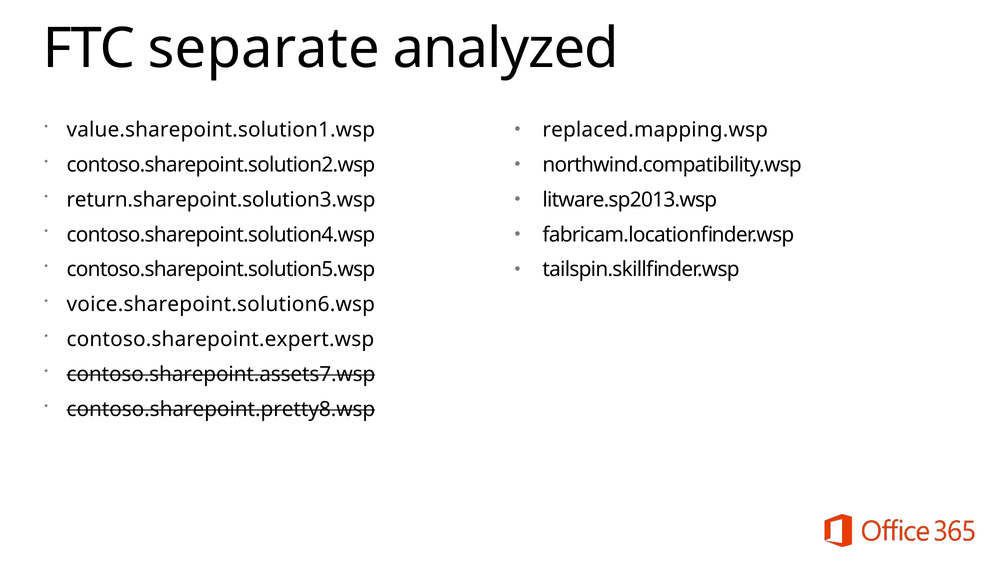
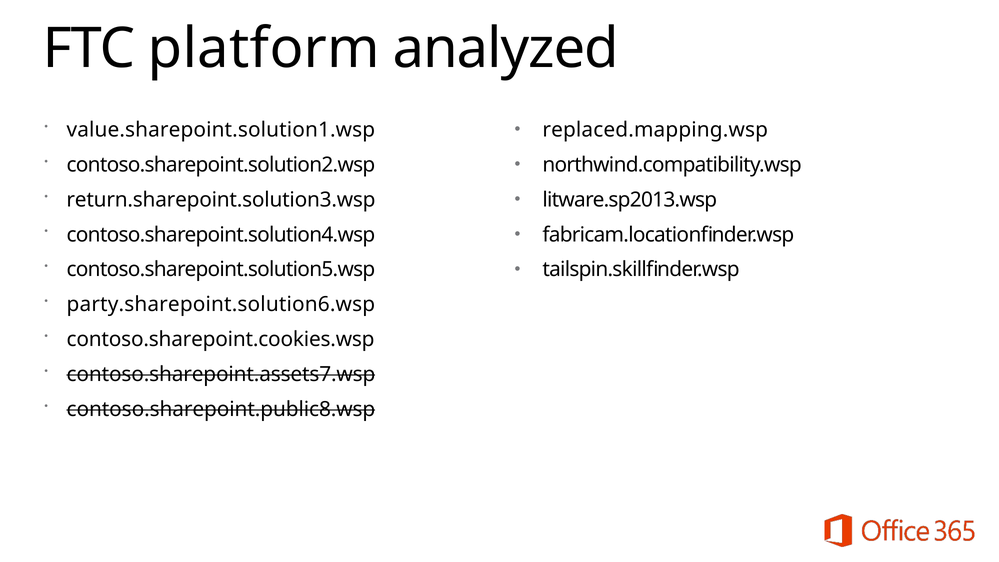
separate: separate -> platform (264, 49)
voice.sharepoint.solution6.wsp: voice.sharepoint.solution6.wsp -> party.sharepoint.solution6.wsp (221, 305)
contoso.sharepoint.expert.wsp: contoso.sharepoint.expert.wsp -> contoso.sharepoint.cookies.wsp (221, 340)
contoso.sharepoint.pretty8.wsp: contoso.sharepoint.pretty8.wsp -> contoso.sharepoint.public8.wsp (221, 410)
